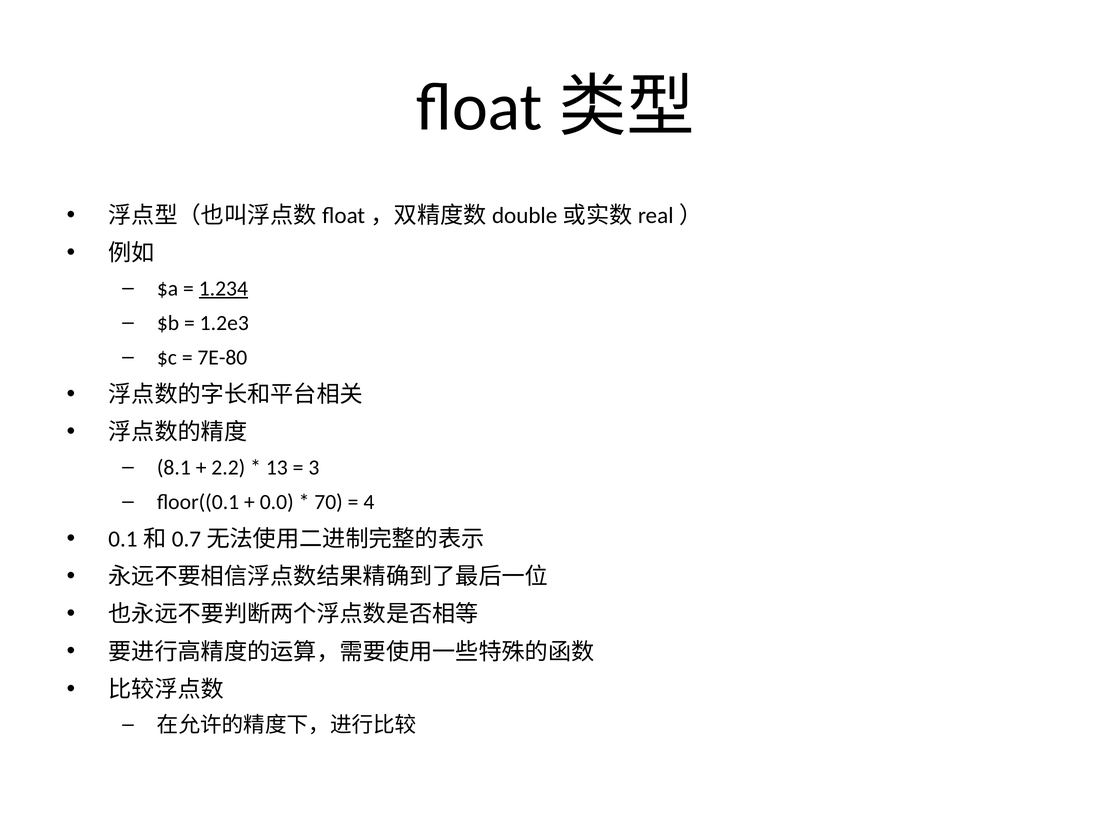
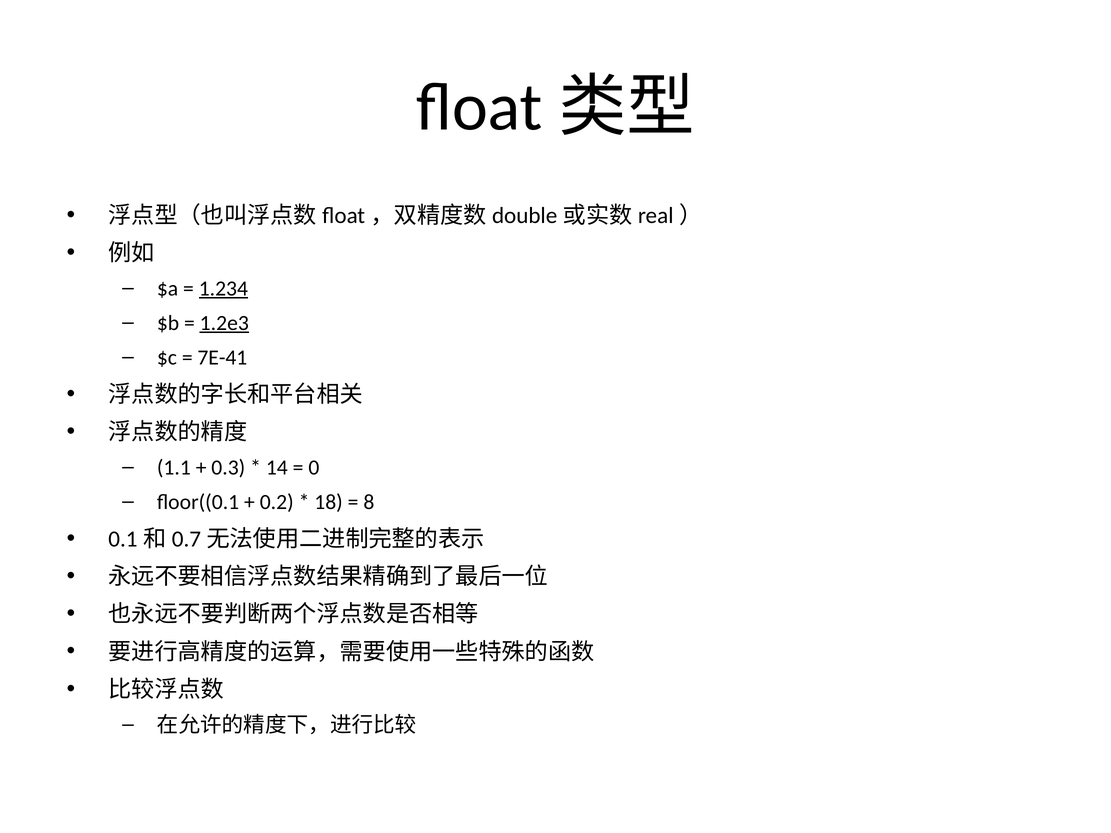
1.2e3 underline: none -> present (224, 323)
7E-80: 7E-80 -> 7E-41 (222, 358)
8.1: 8.1 -> 1.1 (174, 468)
2.2: 2.2 -> 0.3 (228, 468)
13: 13 -> 14 (277, 468)
3: 3 -> 0 (314, 468)
0.0: 0.0 -> 0.2 (277, 502)
70: 70 -> 18 (329, 502)
4: 4 -> 8 (369, 502)
